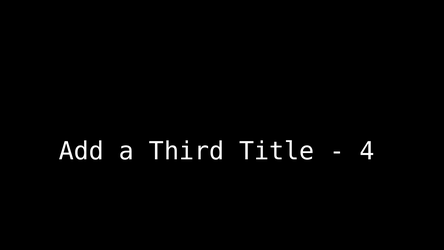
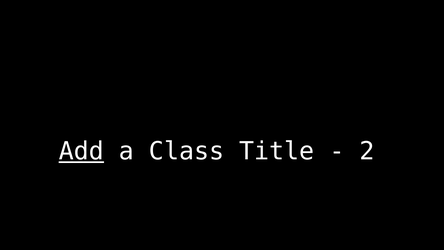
Add underline: none -> present (81, 151)
Third: Third -> Class (187, 151)
4: 4 -> 2 (367, 151)
